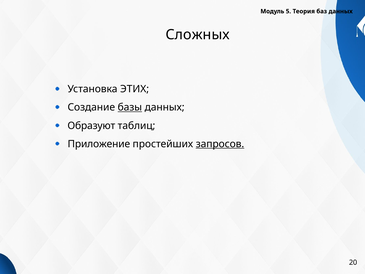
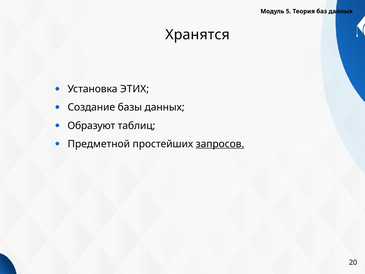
Сложных: Сложных -> Хранятся (198, 35)
базы underline: present -> none (130, 107)
Приложение: Приложение -> Предметной (99, 144)
